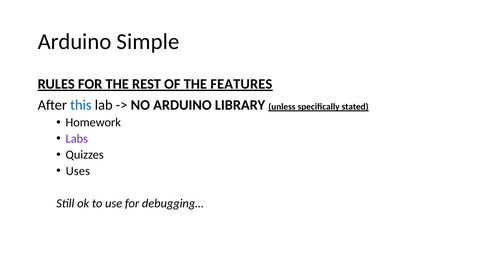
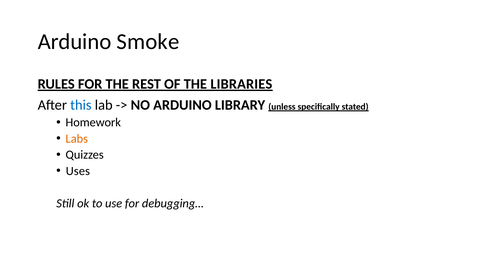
Simple: Simple -> Smoke (148, 42)
FEATURES: FEATURES -> LIBRARIES (241, 84)
Labs colour: purple -> orange (77, 138)
